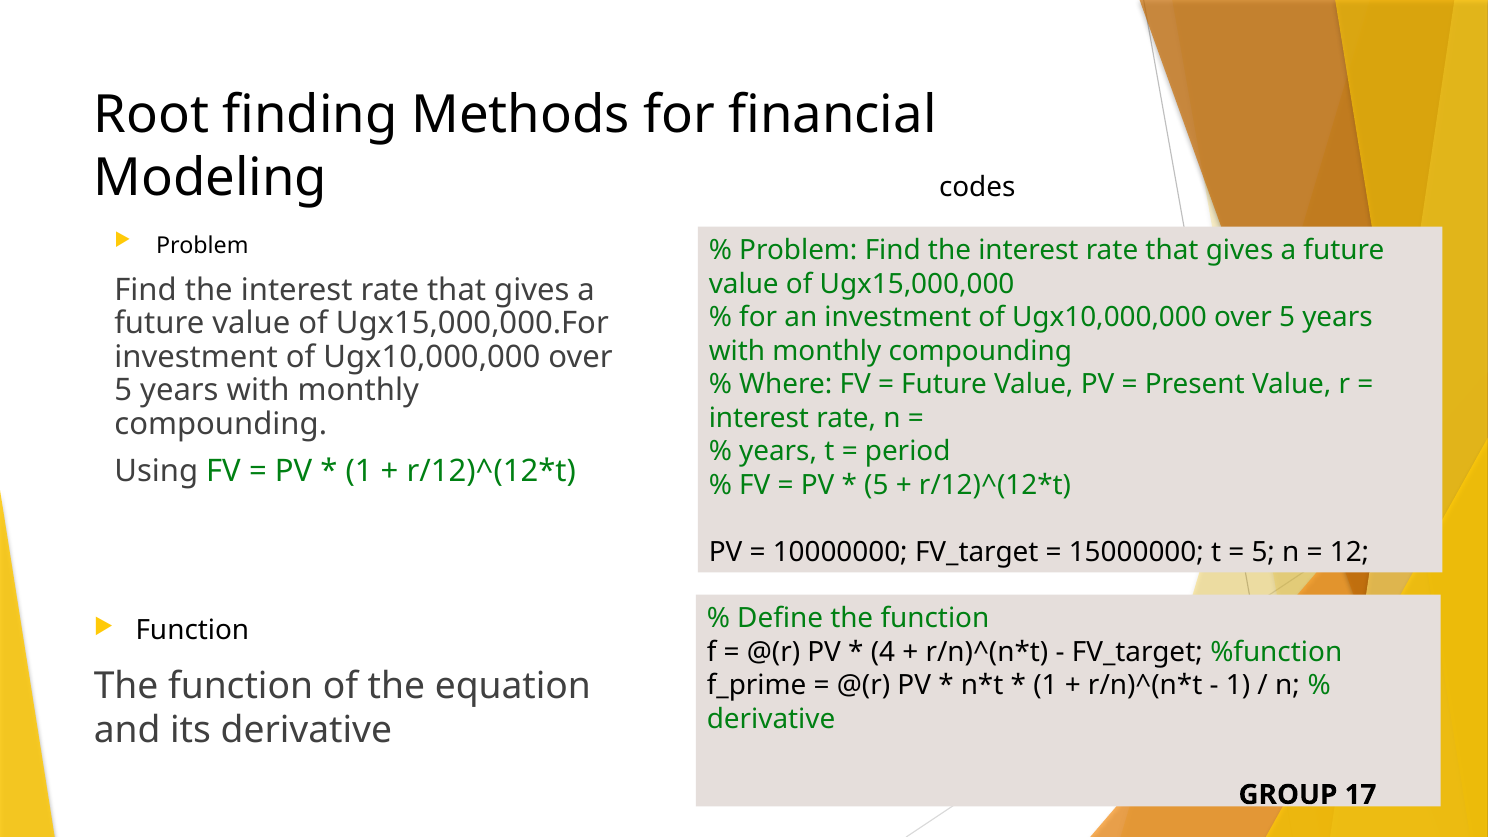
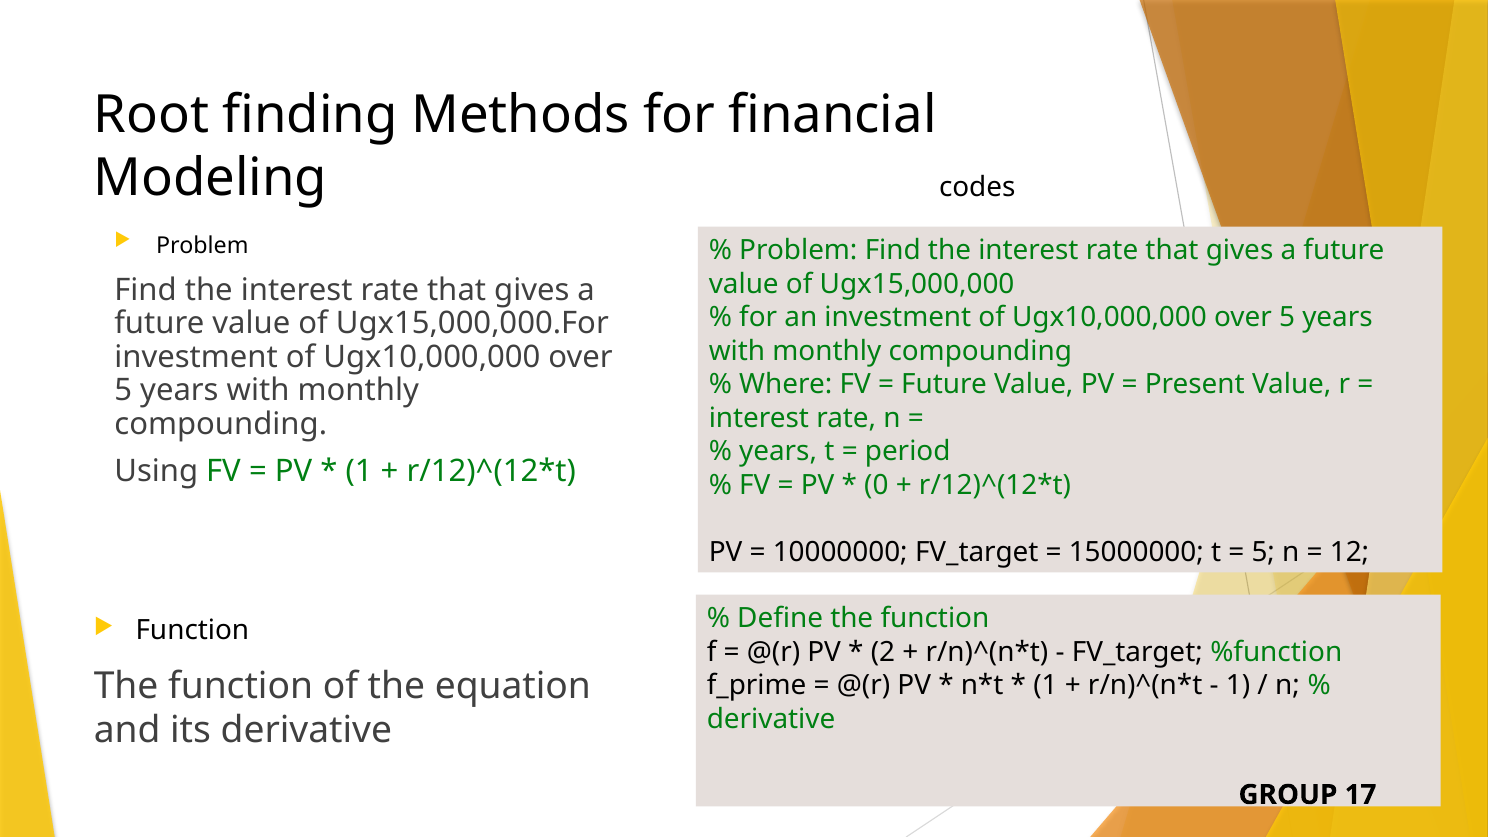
5: 5 -> 0 (876, 485)
4: 4 -> 2 (883, 652)
